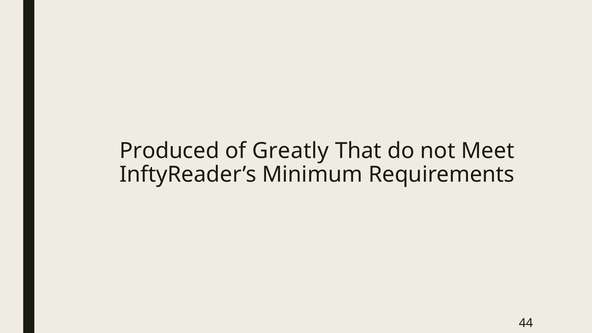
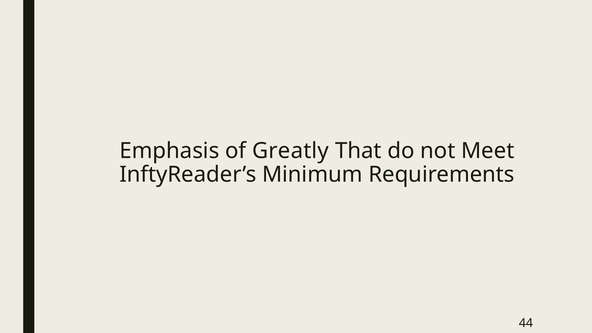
Produced: Produced -> Emphasis (169, 151)
